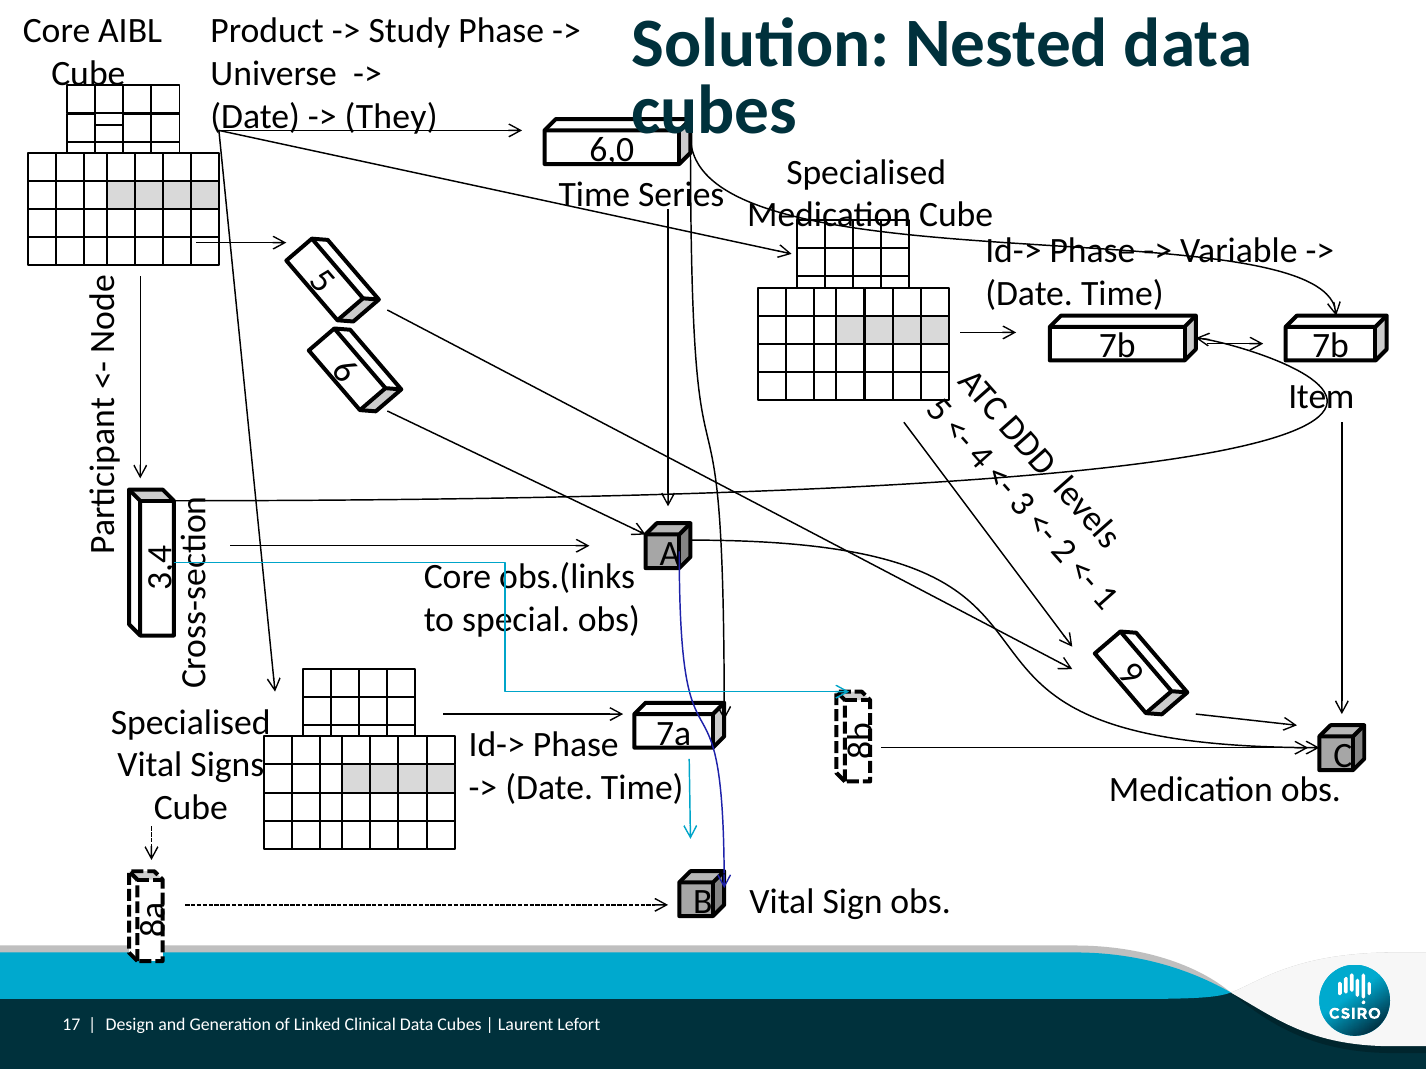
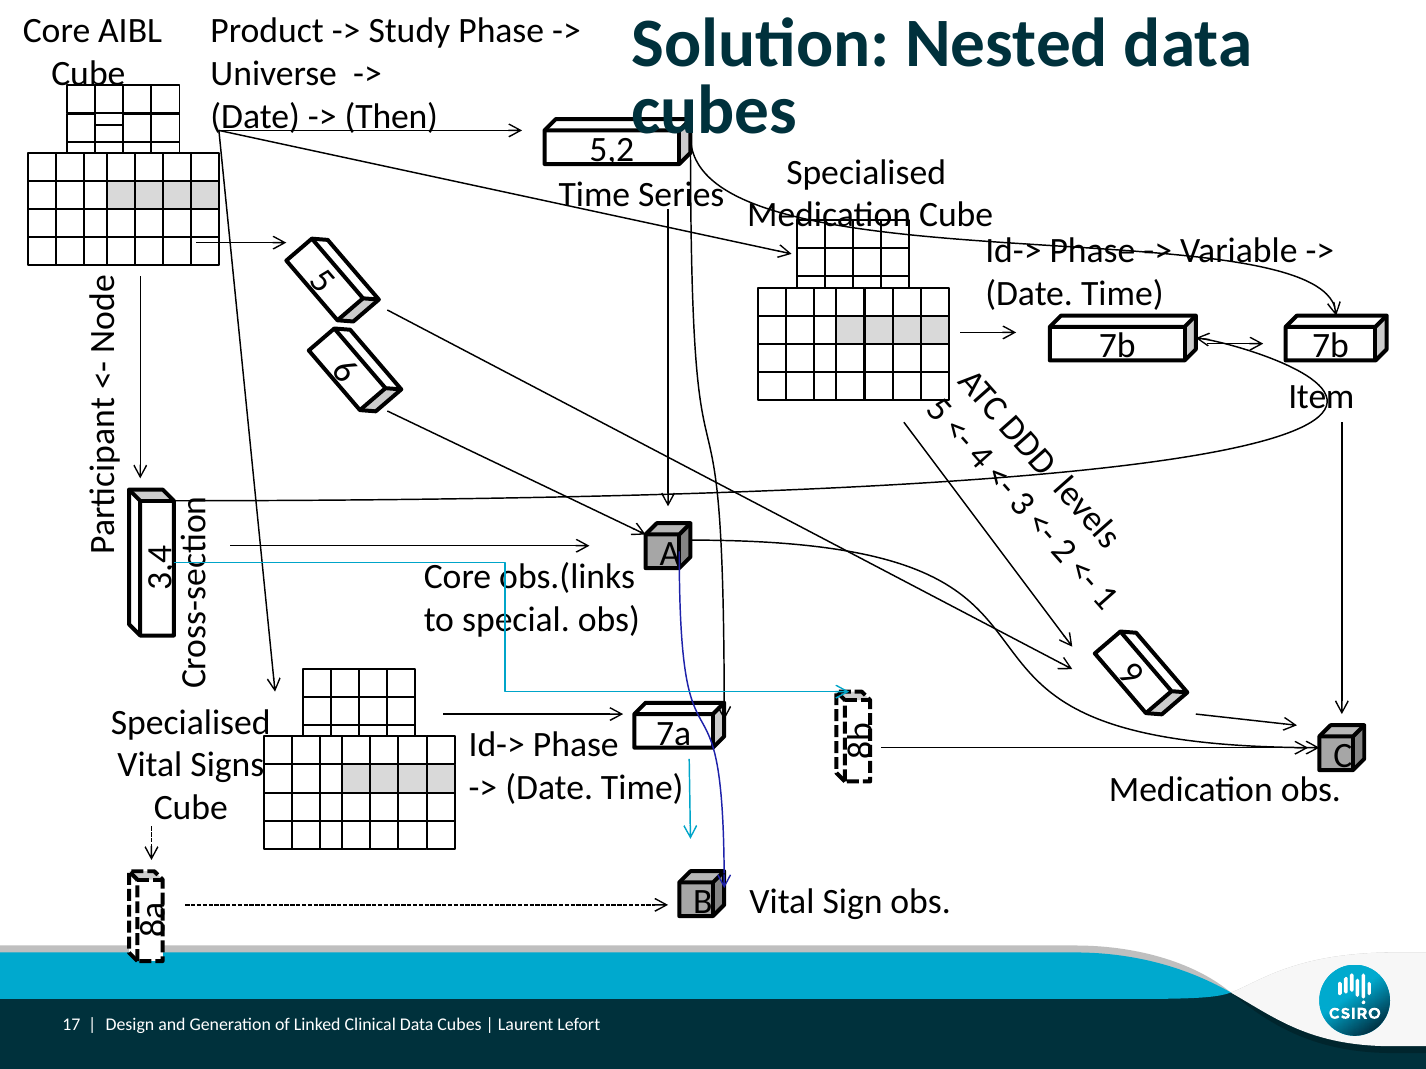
They: They -> Then (391, 116)
6,0: 6,0 -> 5,2 (612, 150)
